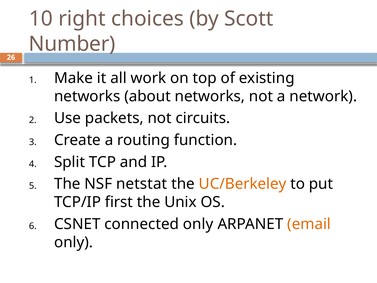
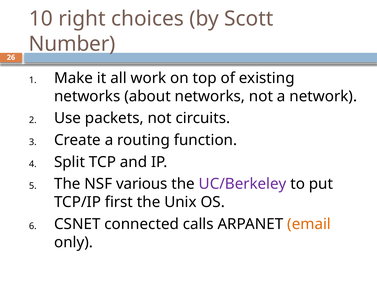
netstat: netstat -> various (142, 184)
UC/Berkeley colour: orange -> purple (243, 184)
connected only: only -> calls (198, 224)
